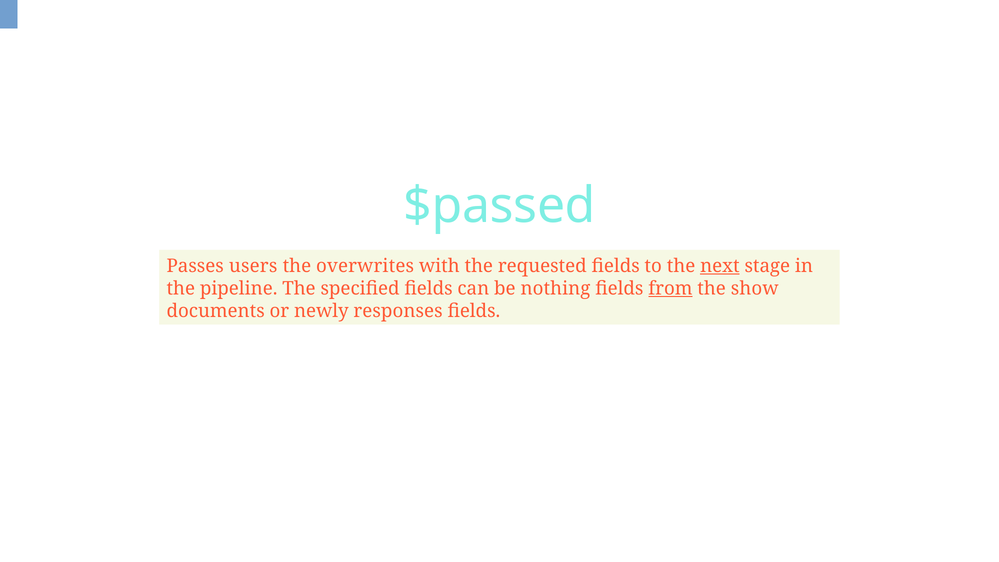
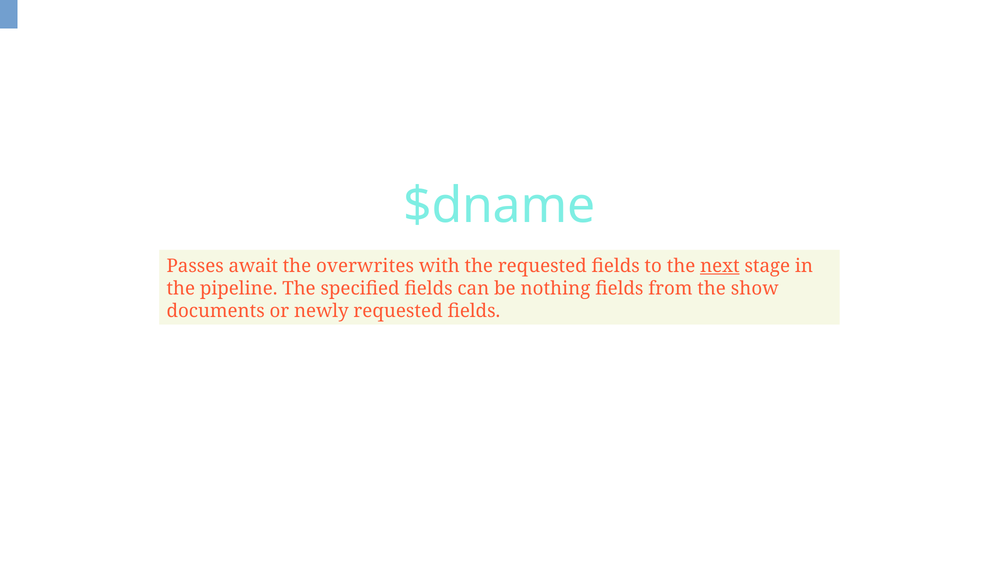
$passed: $passed -> $dname (499, 206)
users: users -> await (253, 266)
from underline: present -> none (670, 288)
newly responses: responses -> requested (398, 311)
